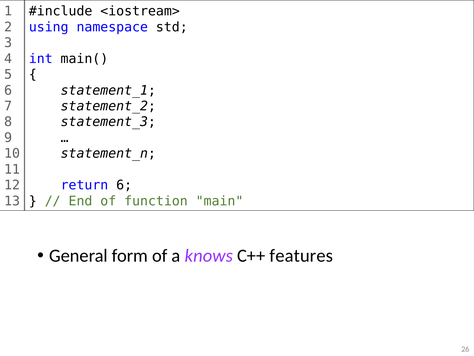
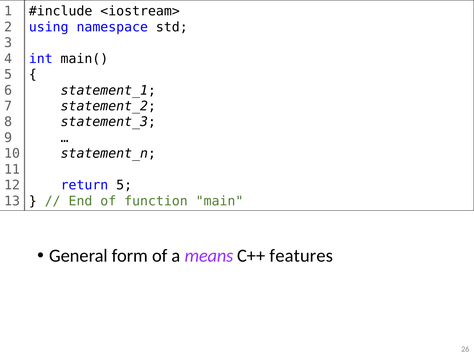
return 6: 6 -> 5 (124, 185)
knows: knows -> means (209, 255)
